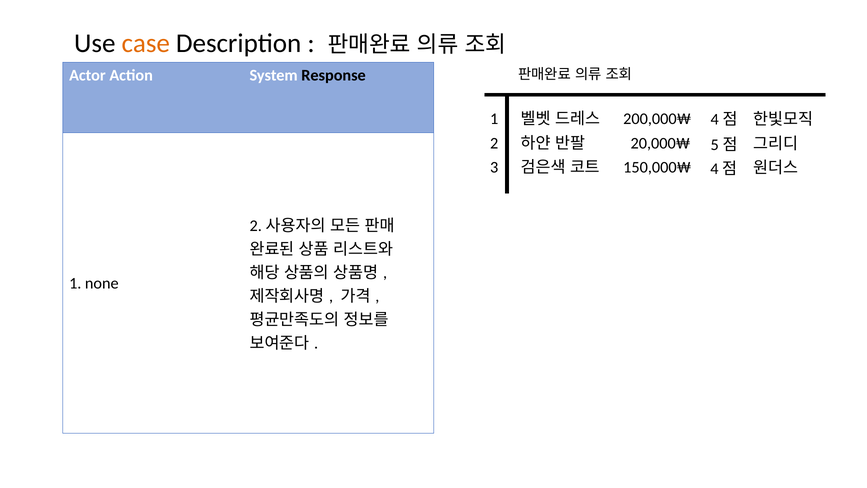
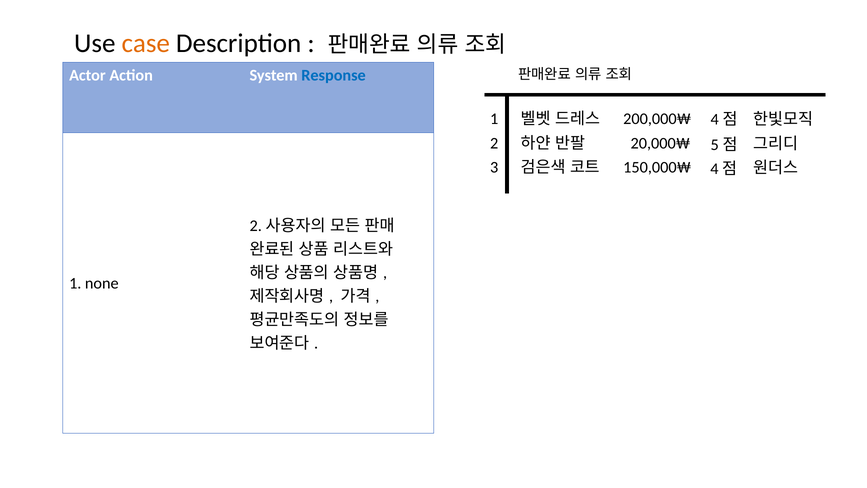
Response colour: black -> blue (334, 75)
